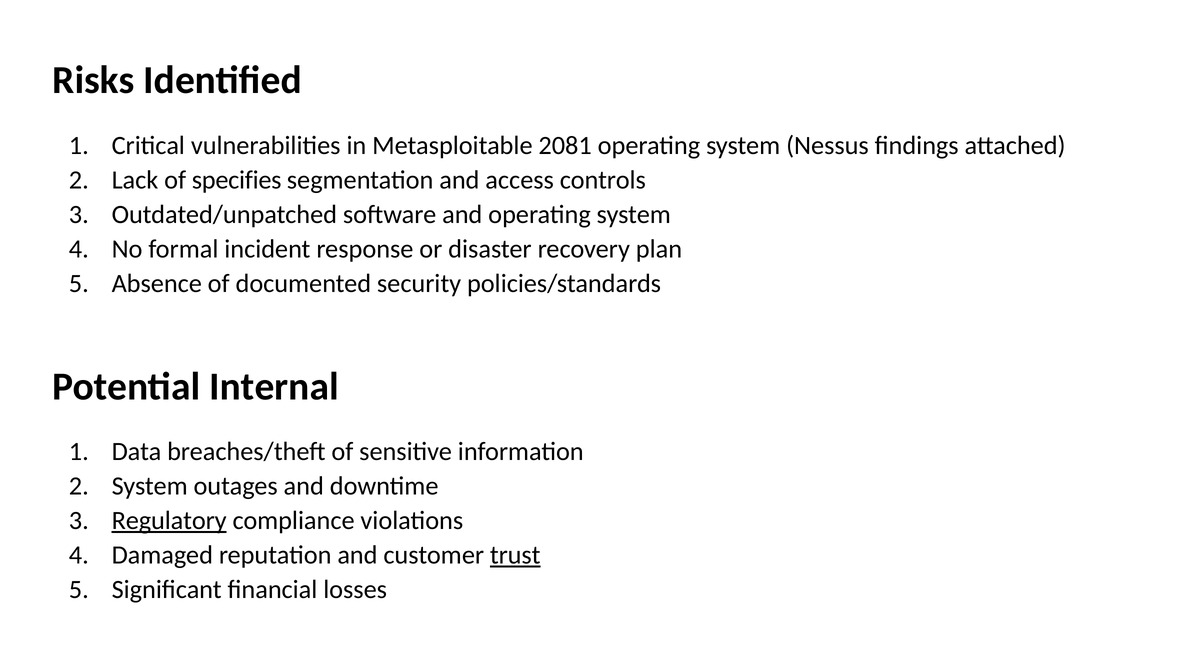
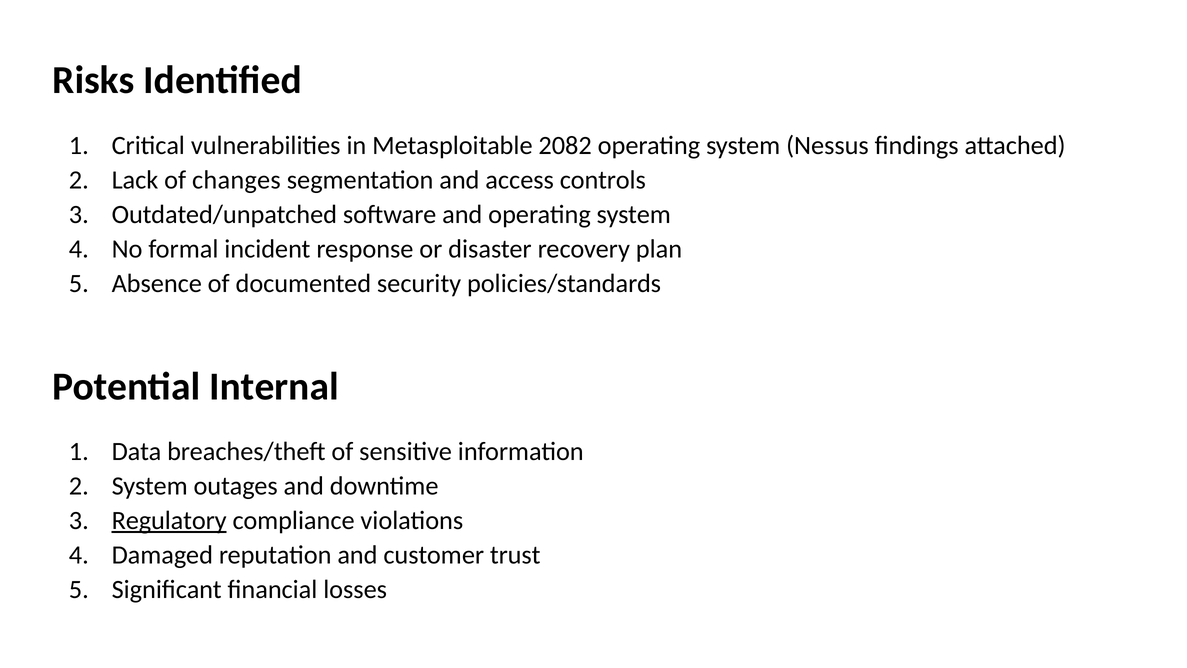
2081: 2081 -> 2082 (565, 145)
specifies: specifies -> changes (236, 180)
trust underline: present -> none (515, 555)
